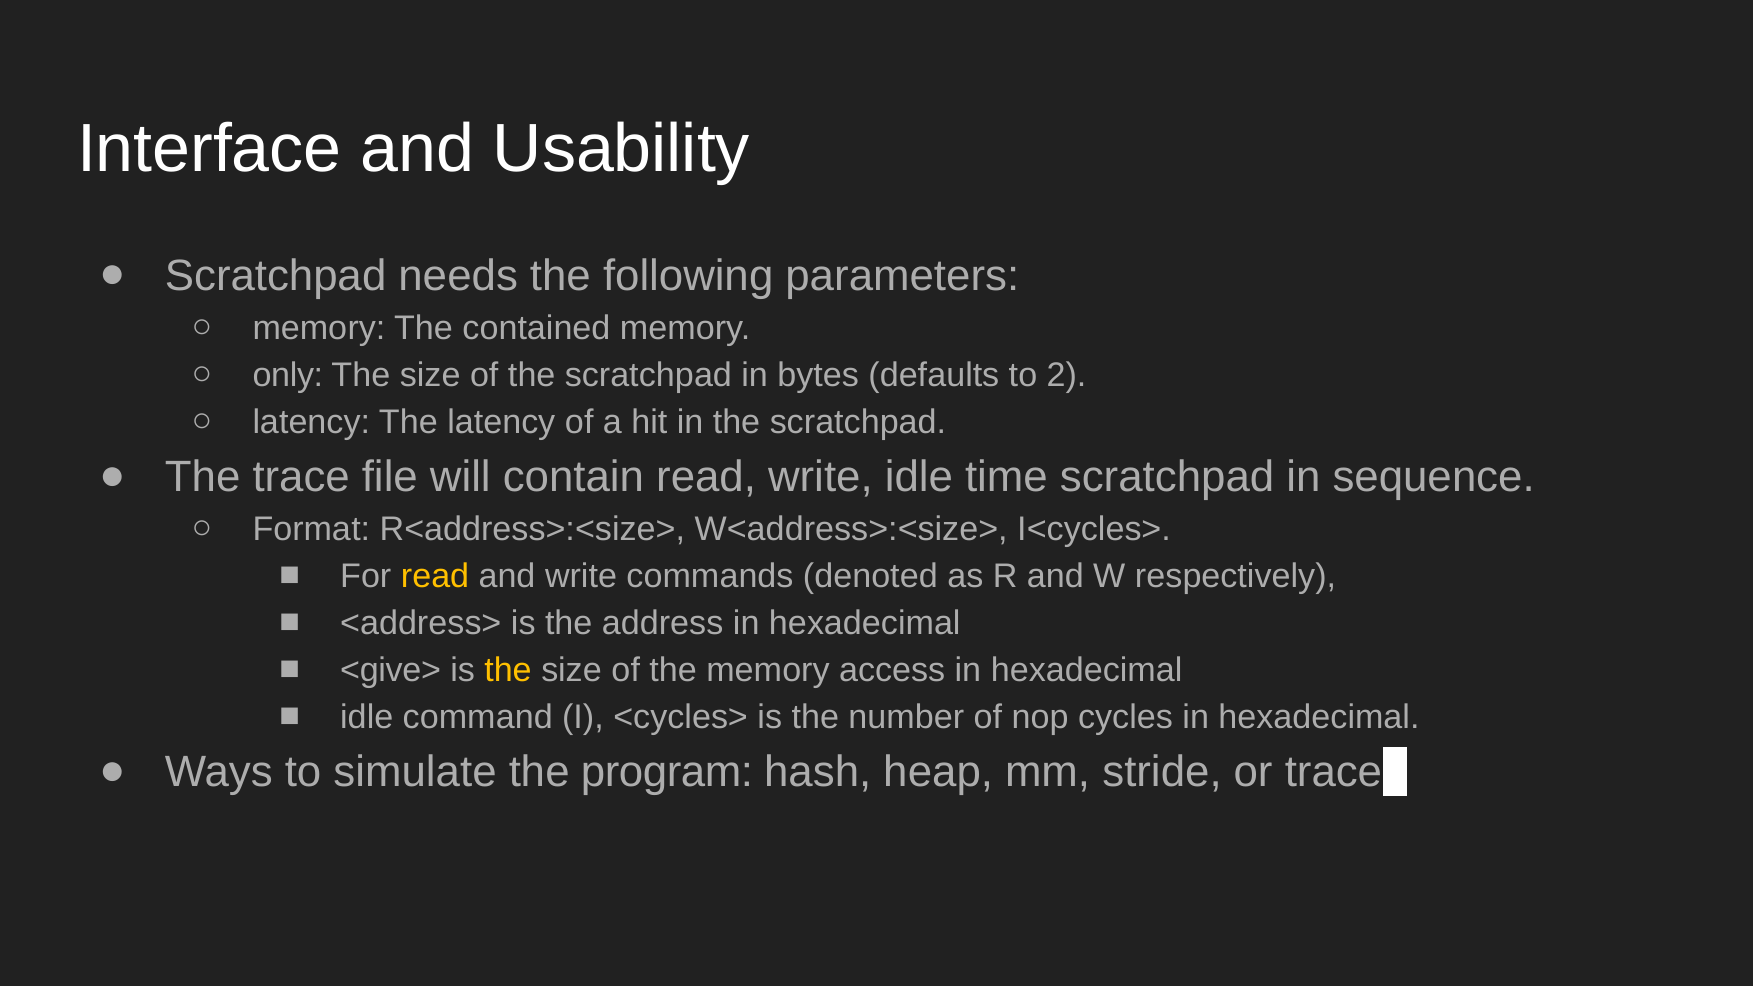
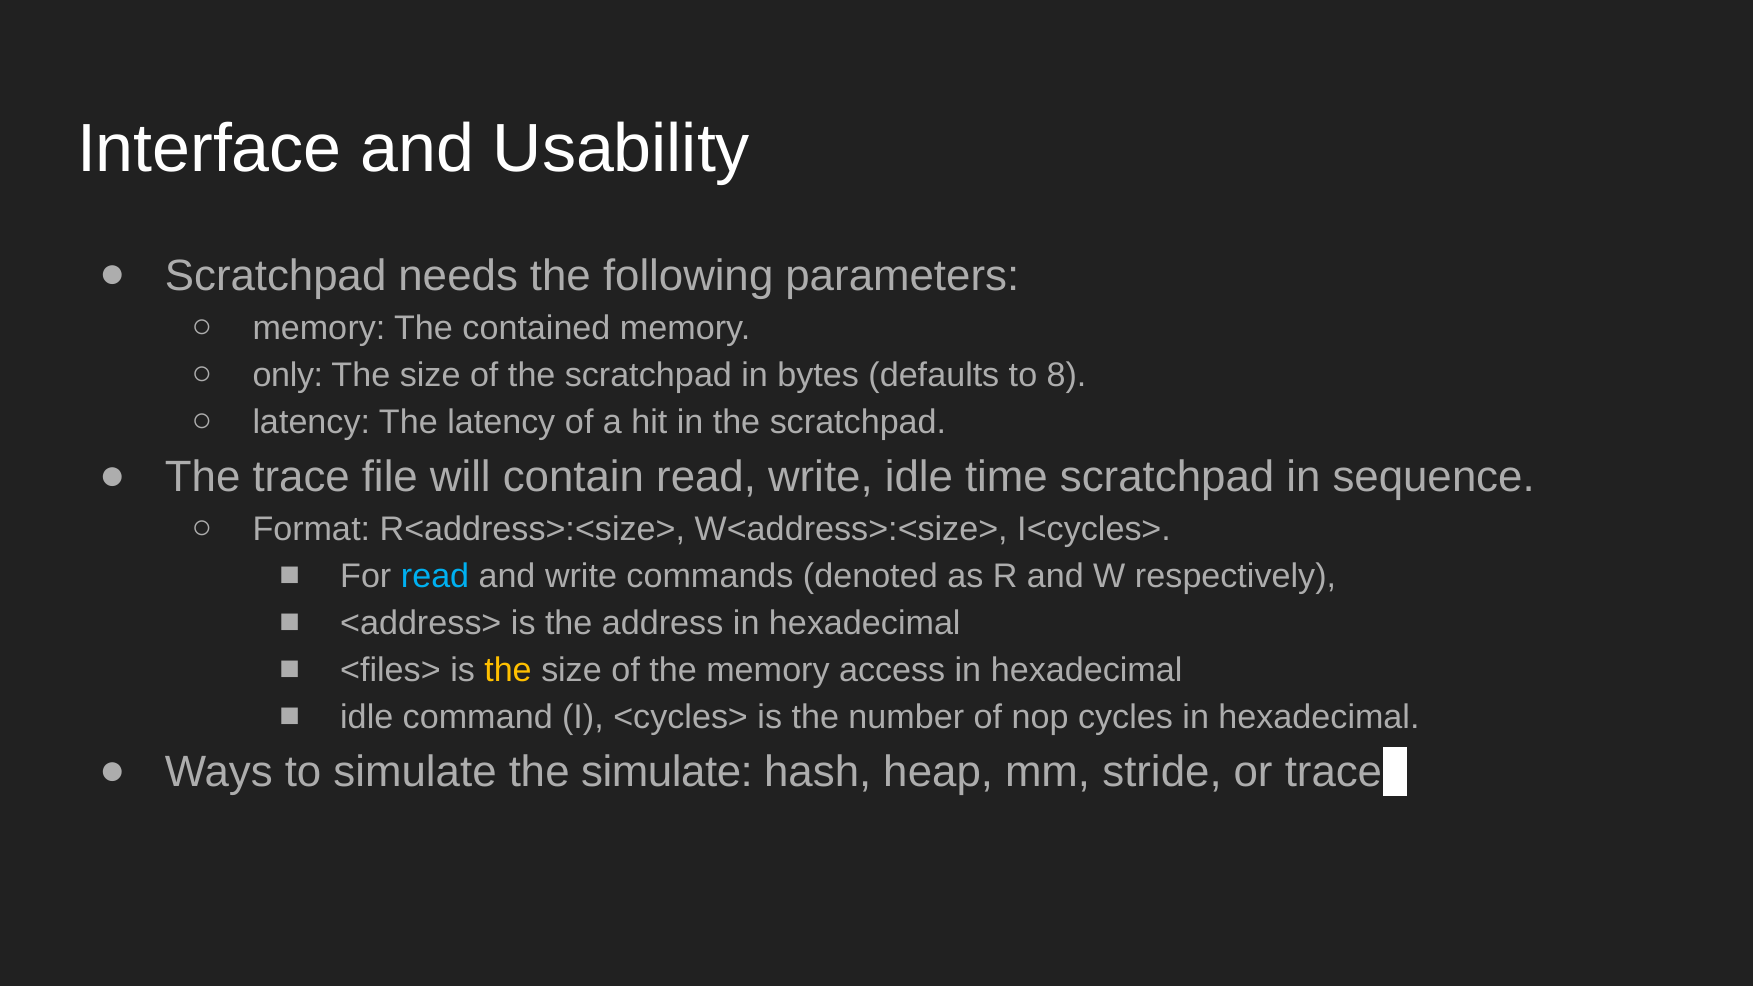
2: 2 -> 8 (1066, 375)
read colour: yellow -> light blue (435, 576)
<give>: <give> -> <files> (390, 670)
the program: program -> simulate (667, 773)
